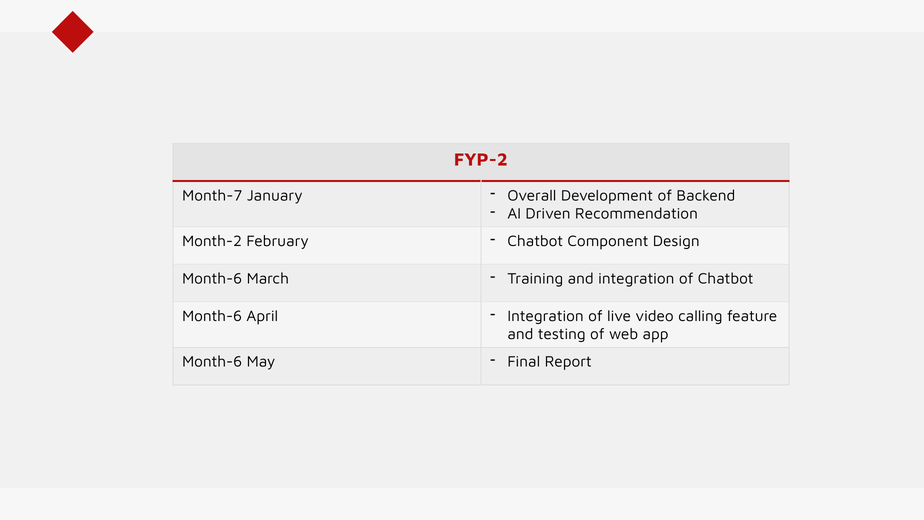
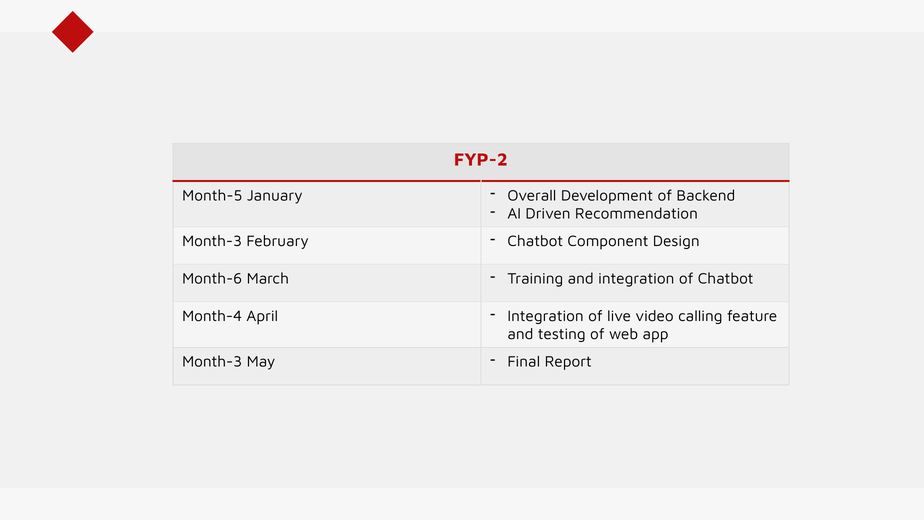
Month-7: Month-7 -> Month-5 (212, 195)
Month-2: Month-2 -> Month-3 (212, 241)
Month-6: Month-6 -> Month-4 (212, 316)
Month-6: Month-6 -> Month-3 (212, 362)
